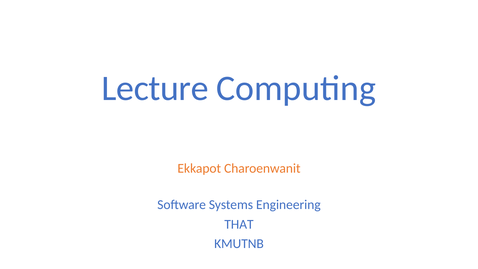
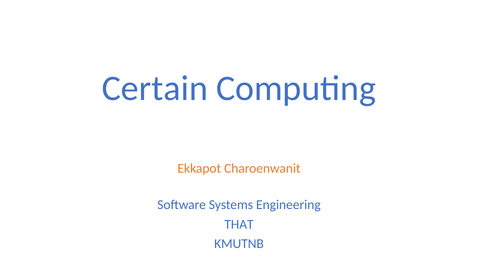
Lecture: Lecture -> Certain (155, 88)
